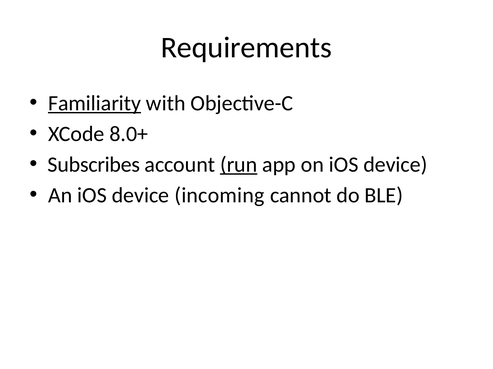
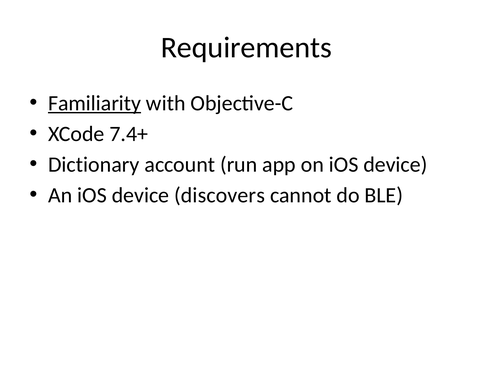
8.0+: 8.0+ -> 7.4+ (129, 134)
Subscribes: Subscribes -> Dictionary (94, 165)
run underline: present -> none (239, 165)
incoming: incoming -> discovers (220, 196)
